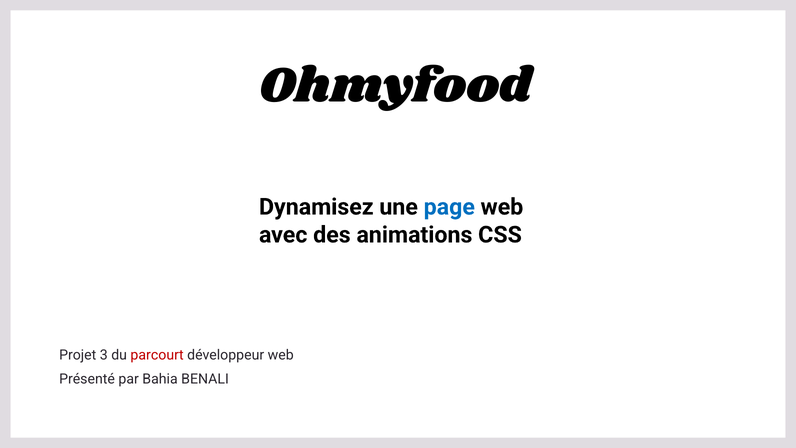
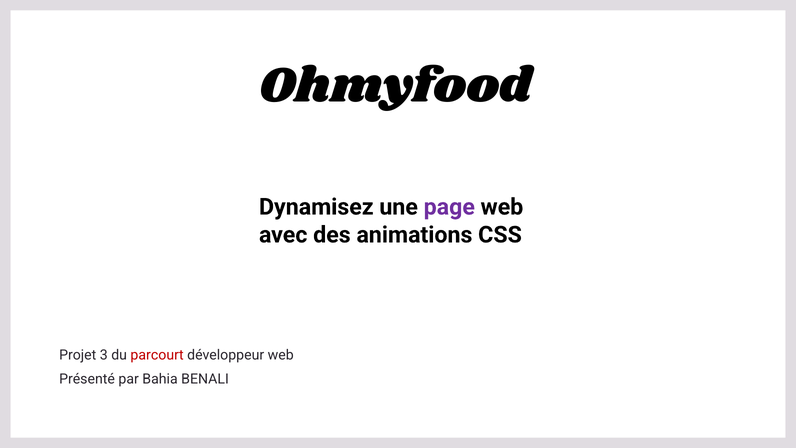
page colour: blue -> purple (449, 207)
